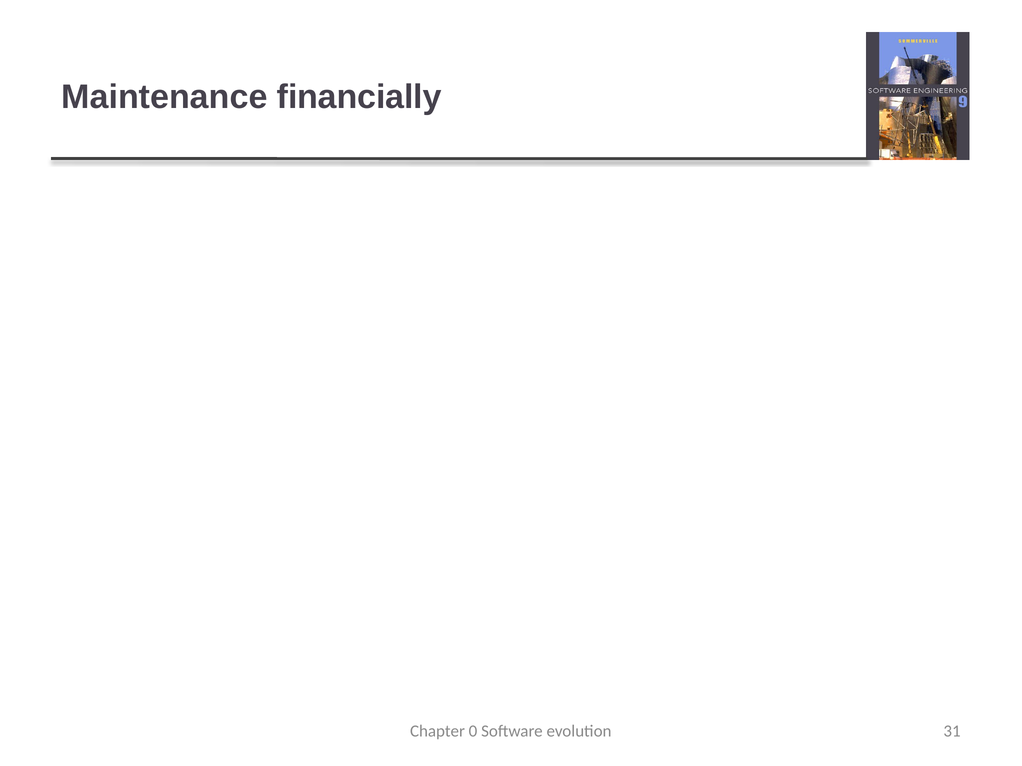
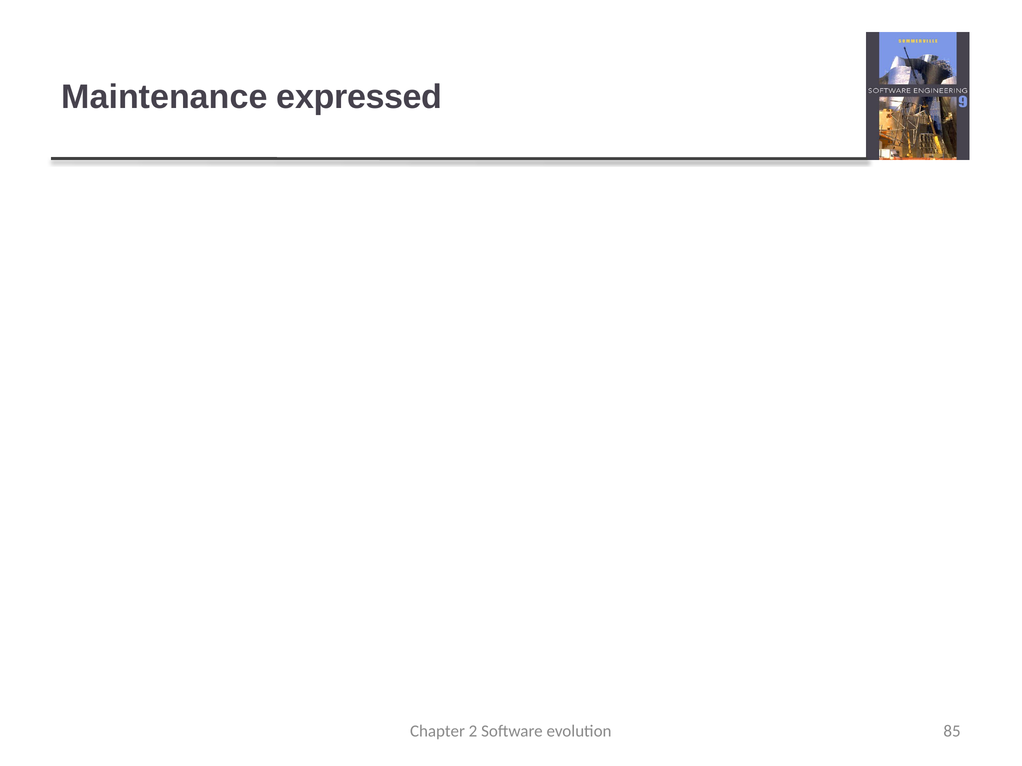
financially: financially -> expressed (359, 97)
0: 0 -> 2 (473, 732)
31: 31 -> 85 (952, 732)
